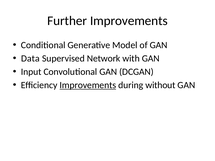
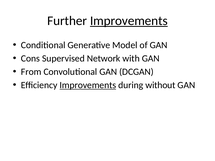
Improvements underline: none -> present (129, 21)
Data: Data -> Cons (30, 58)
Input: Input -> From (31, 72)
